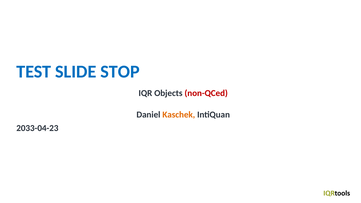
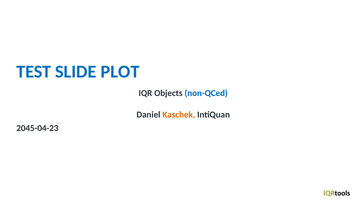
STOP: STOP -> PLOT (120, 72)
non-QCed colour: red -> blue (206, 93)
2033-04-23: 2033-04-23 -> 2045-04-23 (37, 128)
